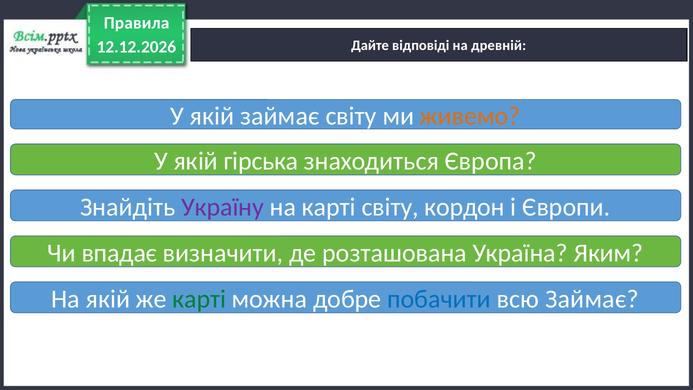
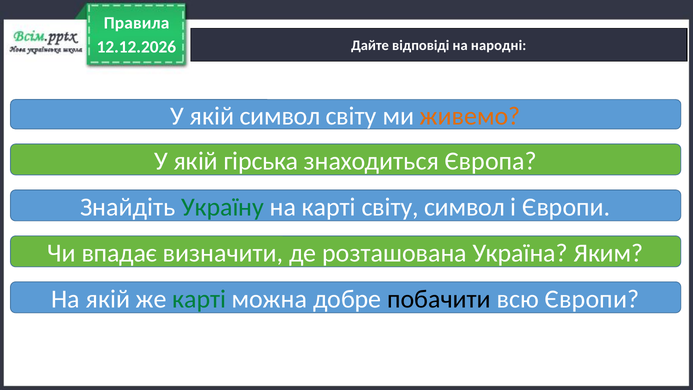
древній: древній -> народні (499, 46)
якій займає: займає -> символ (280, 116)
Україну colour: purple -> green (223, 207)
світу кордон: кордон -> символ (465, 207)
побачити colour: blue -> black (439, 299)
всю Займає: Займає -> Європи (592, 299)
